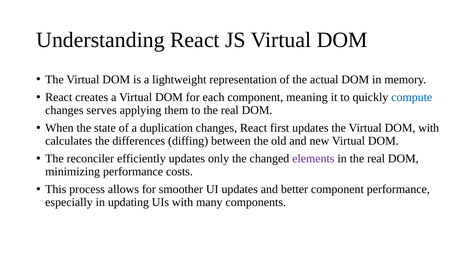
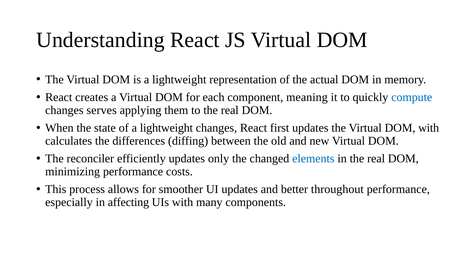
of a duplication: duplication -> lightweight (166, 128)
elements colour: purple -> blue (313, 159)
better component: component -> throughout (337, 189)
updating: updating -> affecting (128, 202)
